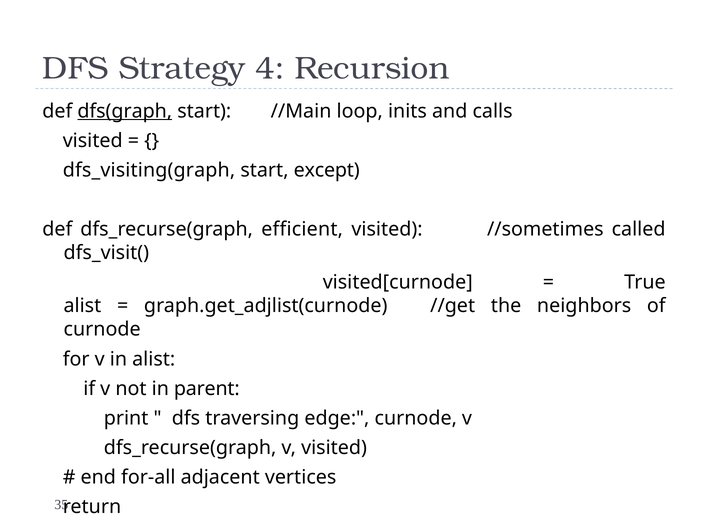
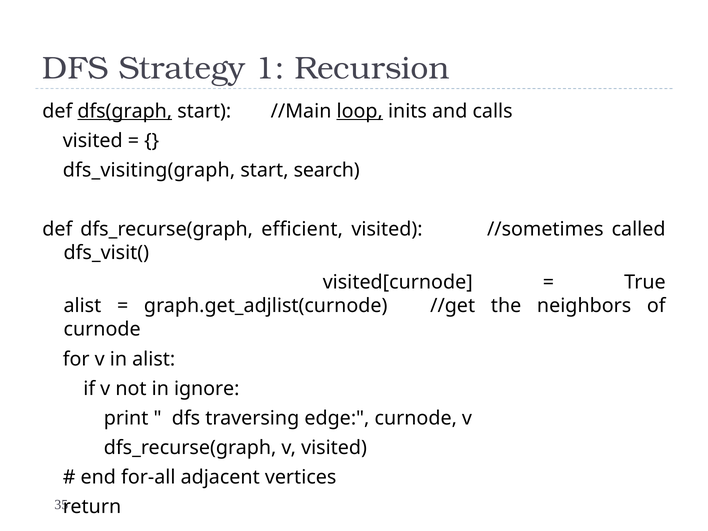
4: 4 -> 1 (270, 68)
loop underline: none -> present (360, 111)
except: except -> search (327, 170)
parent: parent -> ignore (207, 389)
